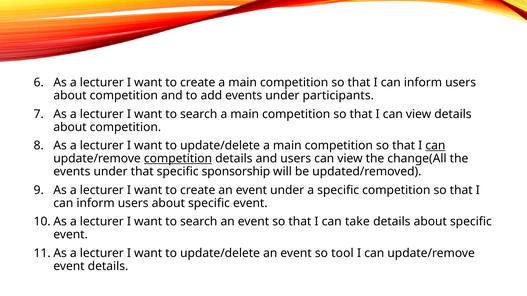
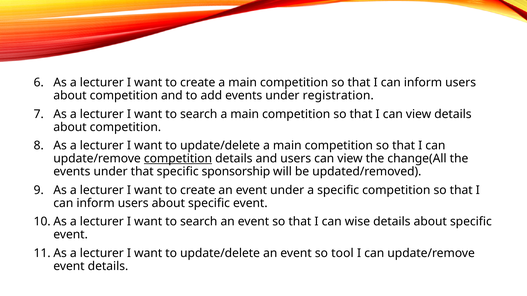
participants: participants -> registration (338, 96)
can underline: present -> none (435, 146)
take: take -> wise (357, 222)
